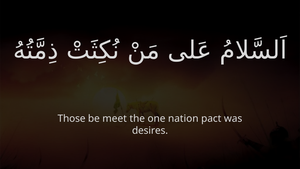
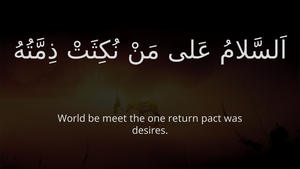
Those: Those -> World (72, 118)
nation: nation -> return (183, 118)
